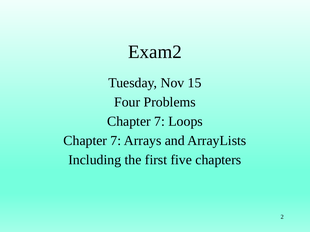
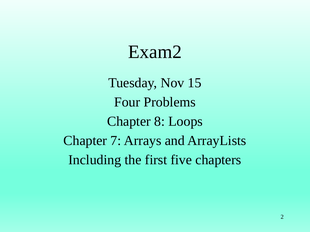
7: 7 -> 8 (160, 122)
